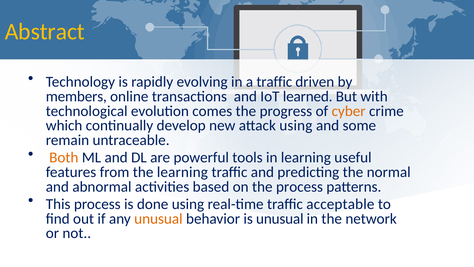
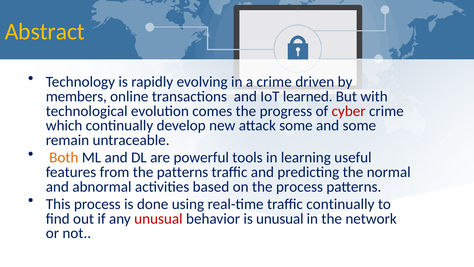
a traffic: traffic -> crime (274, 82)
cyber colour: orange -> red (349, 111)
attack using: using -> some (296, 125)
the learning: learning -> patterns (183, 172)
traffic acceptable: acceptable -> continually (340, 204)
unusual colour: orange -> red (158, 218)
